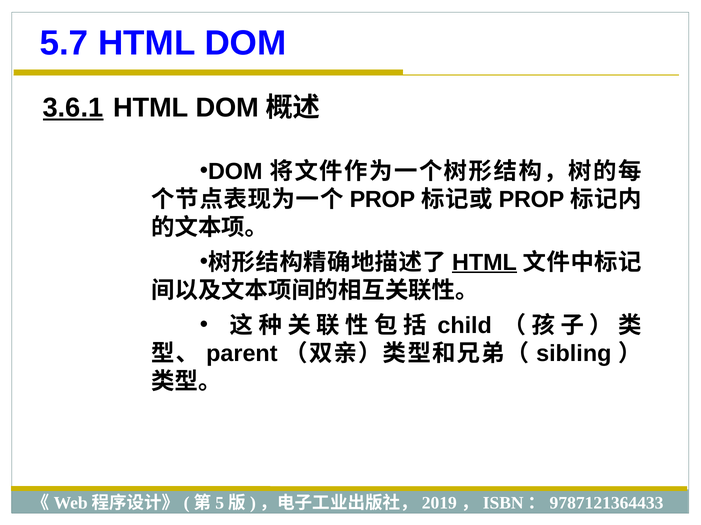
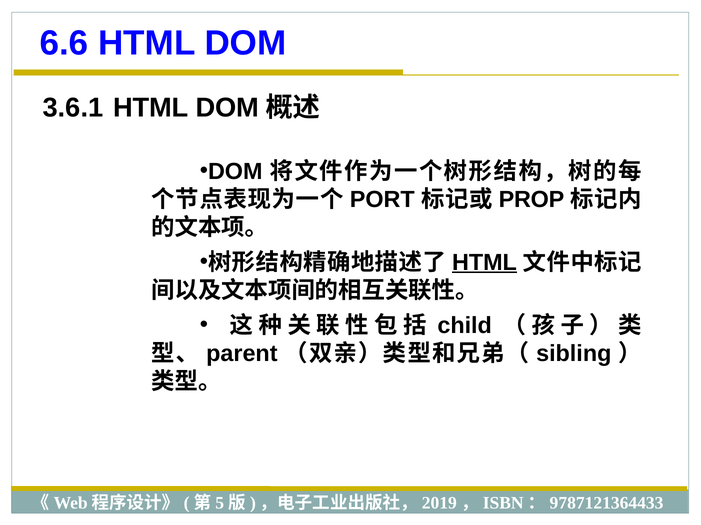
5.7: 5.7 -> 6.6 (64, 43)
3.6.1 underline: present -> none (73, 108)
PROP: PROP -> PORT (382, 200)
